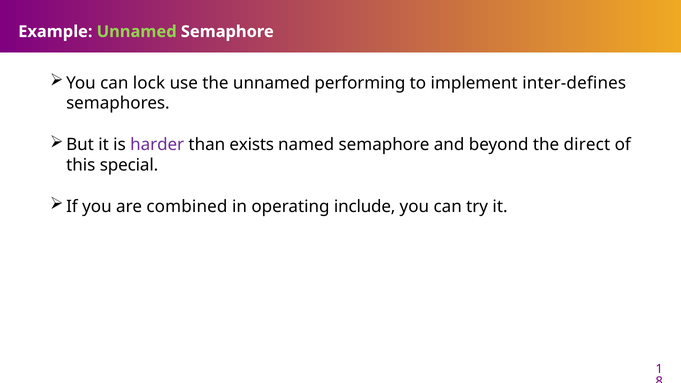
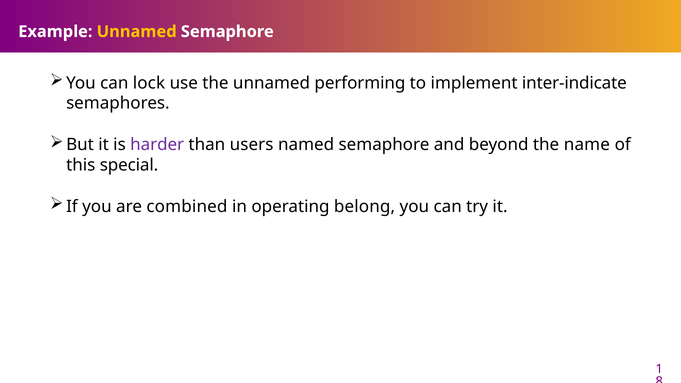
Unnamed colour: light green -> yellow (137, 32)
inter-defines: inter-defines -> inter-indicate (574, 83)
exists: exists -> users (252, 145)
direct: direct -> name (587, 145)
include: include -> belong (365, 206)
